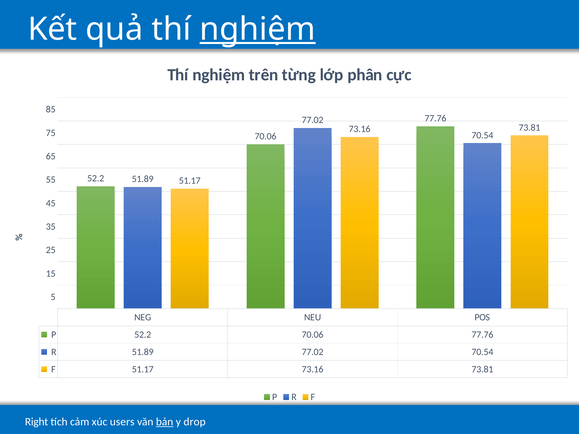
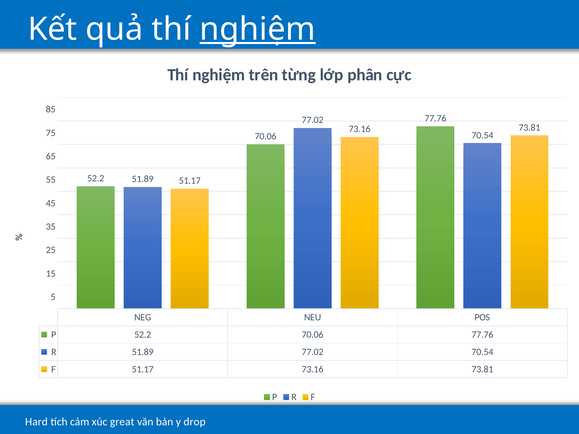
Right: Right -> Hard (36, 422)
users: users -> great (122, 422)
bản underline: present -> none (165, 422)
